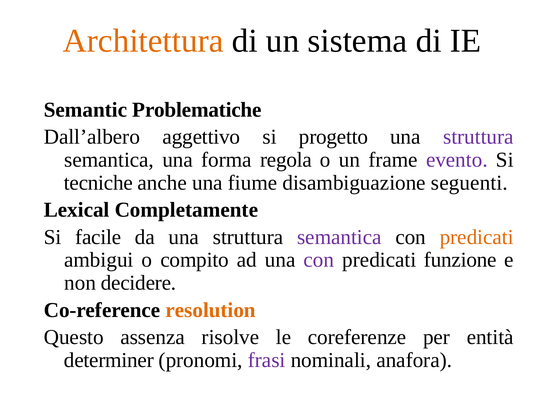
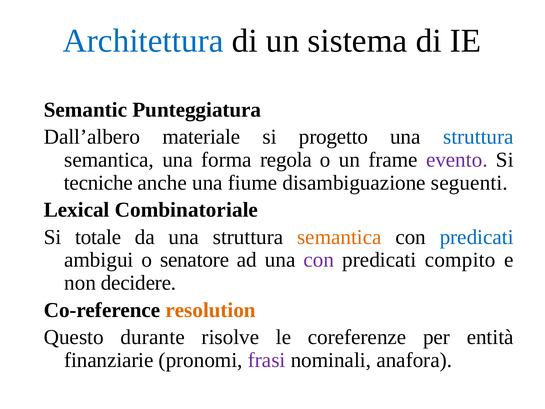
Architettura colour: orange -> blue (143, 41)
Problematiche: Problematiche -> Punteggiatura (197, 110)
aggettivo: aggettivo -> materiale (201, 137)
struttura colour: purple -> blue (478, 137)
Completamente: Completamente -> Combinatoriale (186, 210)
facile: facile -> totale (98, 237)
semantica colour: purple -> orange (339, 237)
predicati colour: orange -> blue (477, 237)
compito: compito -> senatore (195, 260)
funzione: funzione -> compito (460, 260)
assenza: assenza -> durante (153, 337)
determiner: determiner -> finanziarie (109, 360)
